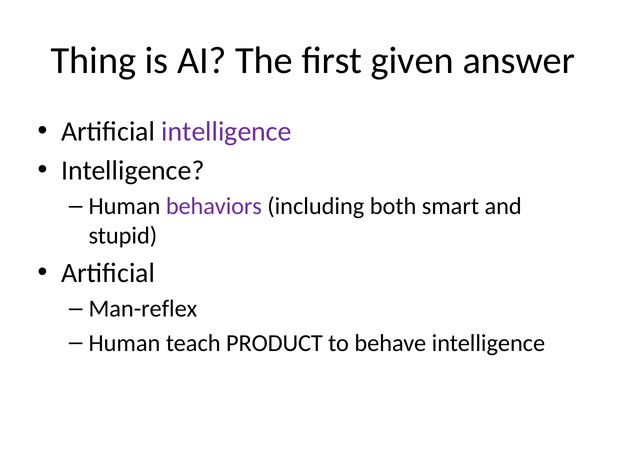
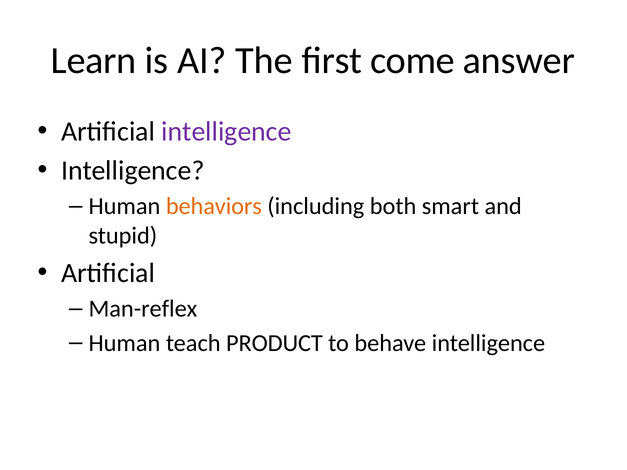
Thing: Thing -> Learn (94, 61)
given: given -> come (412, 61)
behaviors colour: purple -> orange (214, 207)
